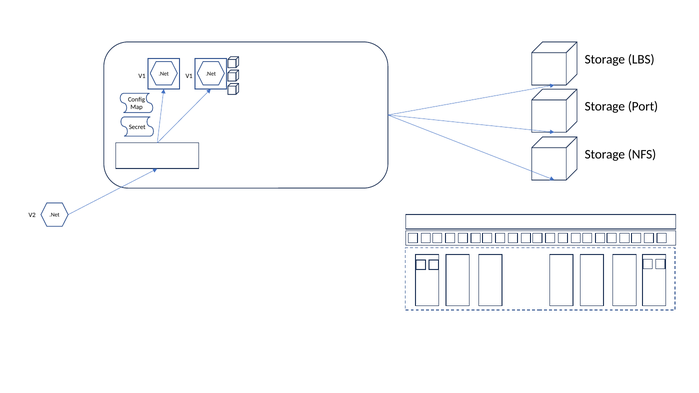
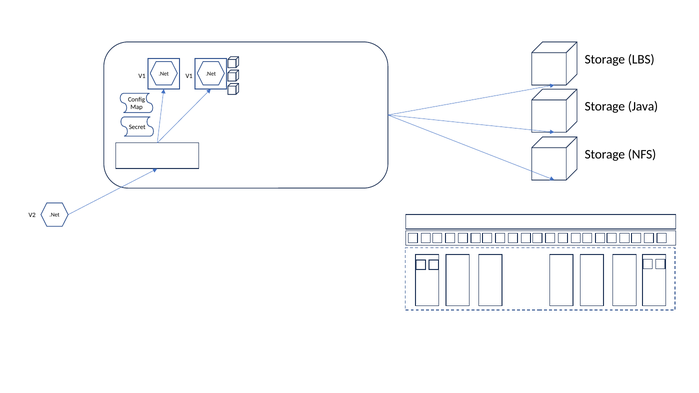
Port: Port -> Java (643, 107)
